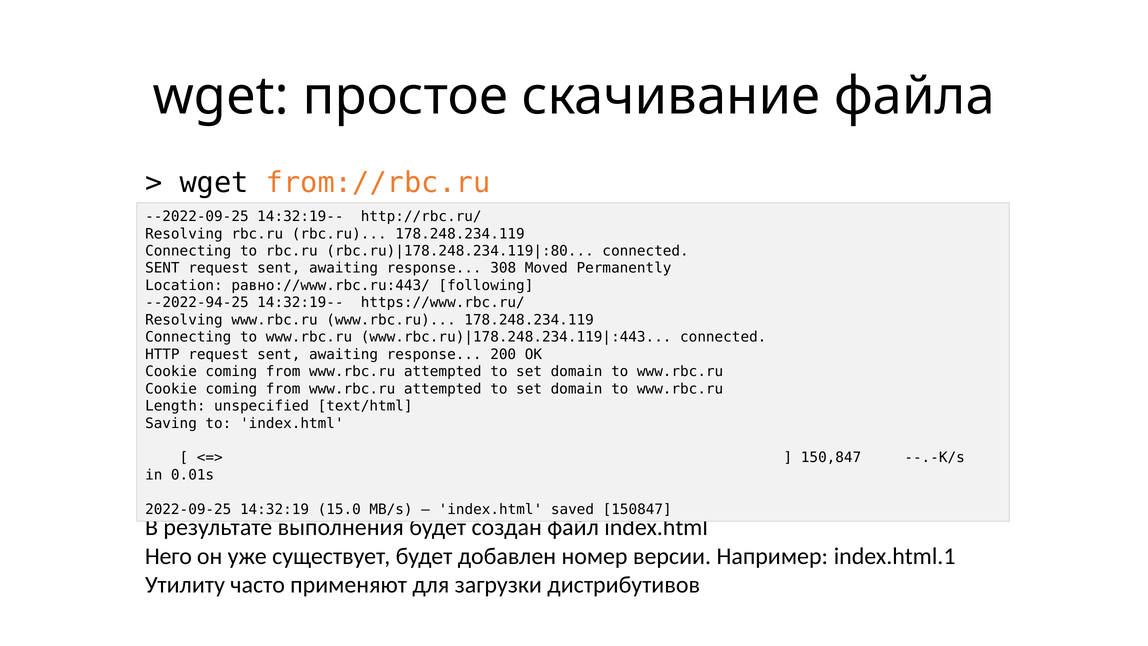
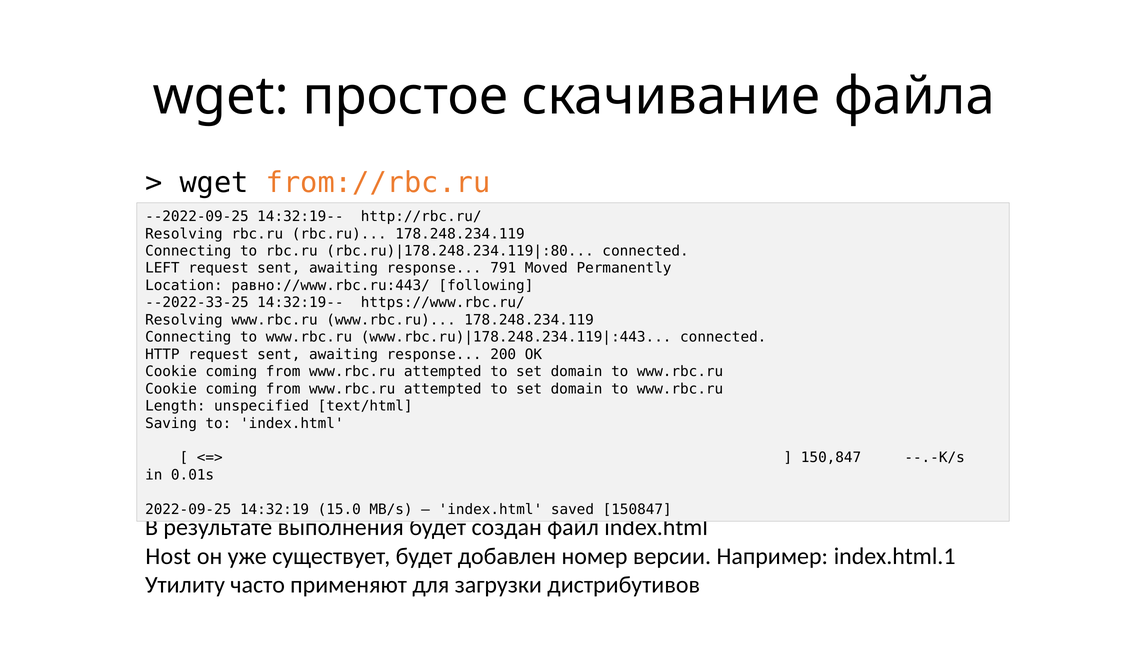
SENT: SENT -> LEFT (162, 268)
308: 308 -> 791 (503, 268)
--2022-94-25: --2022-94-25 -> --2022-33-25 (197, 303)
Него: Него -> Host (168, 556)
